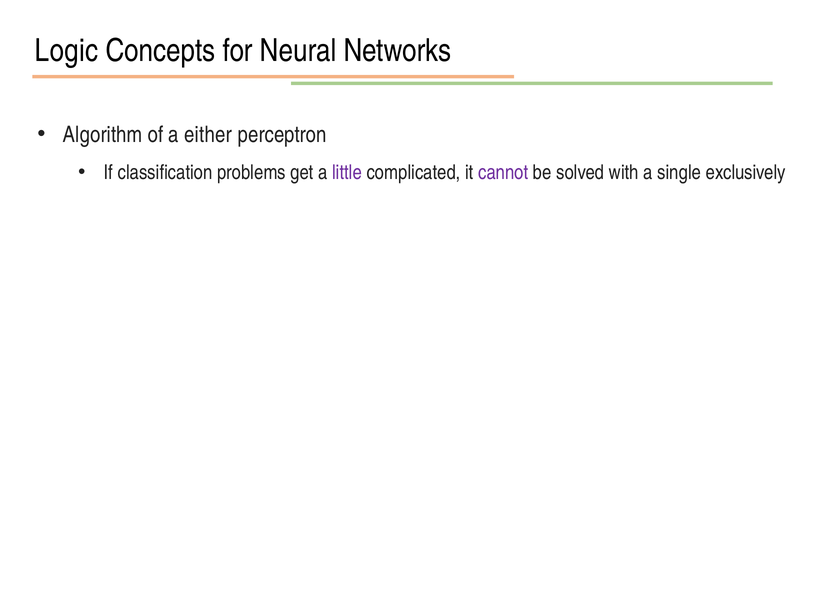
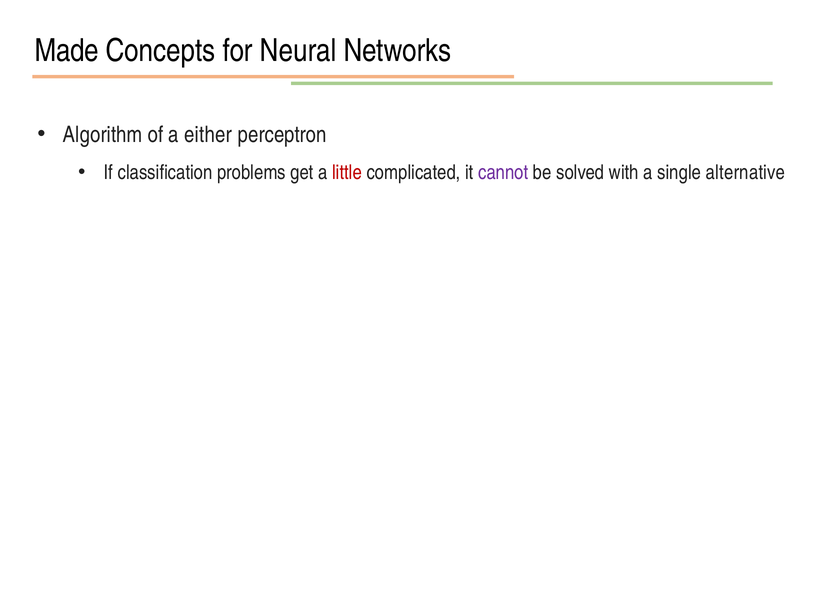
Logic: Logic -> Made (67, 51)
little colour: purple -> red (347, 173)
exclusively: exclusively -> alternative (746, 173)
